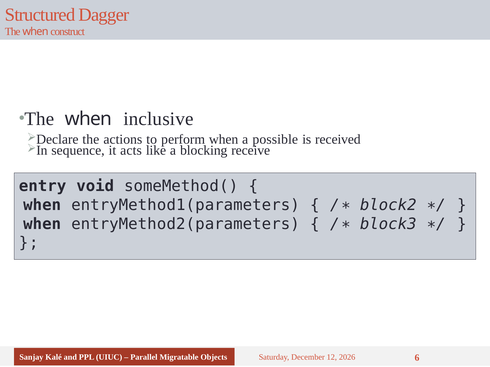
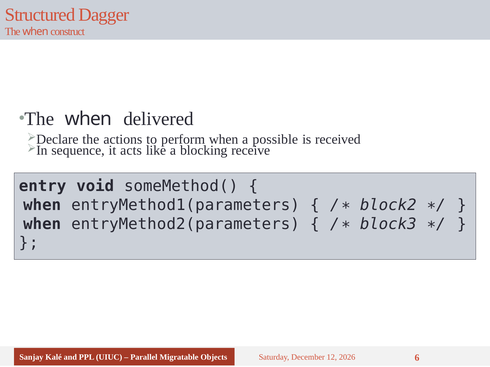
inclusive: inclusive -> delivered (159, 119)
